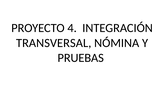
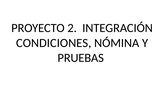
4: 4 -> 2 (72, 28)
TRANSVERSAL: TRANSVERSAL -> CONDICIONES (54, 43)
